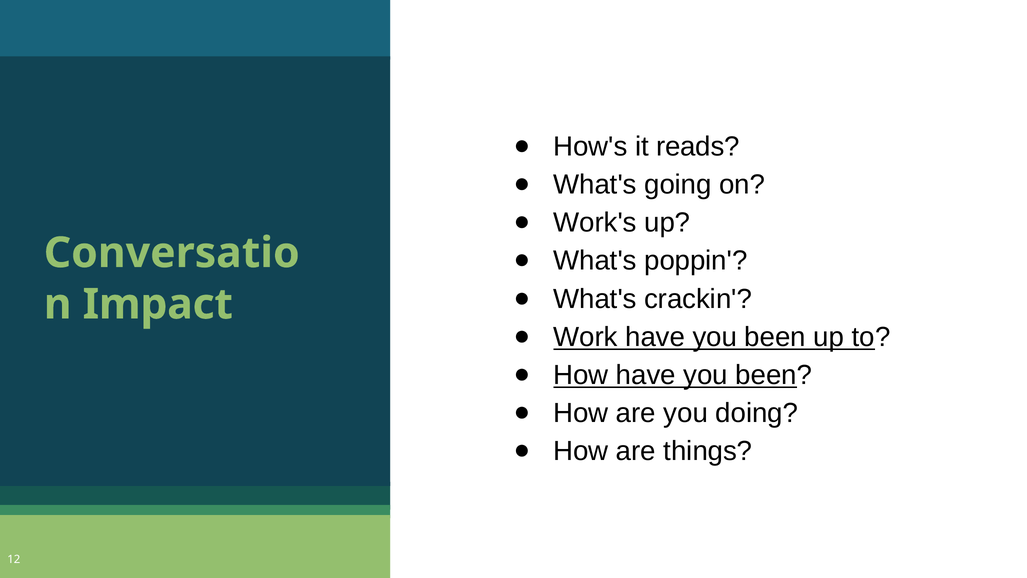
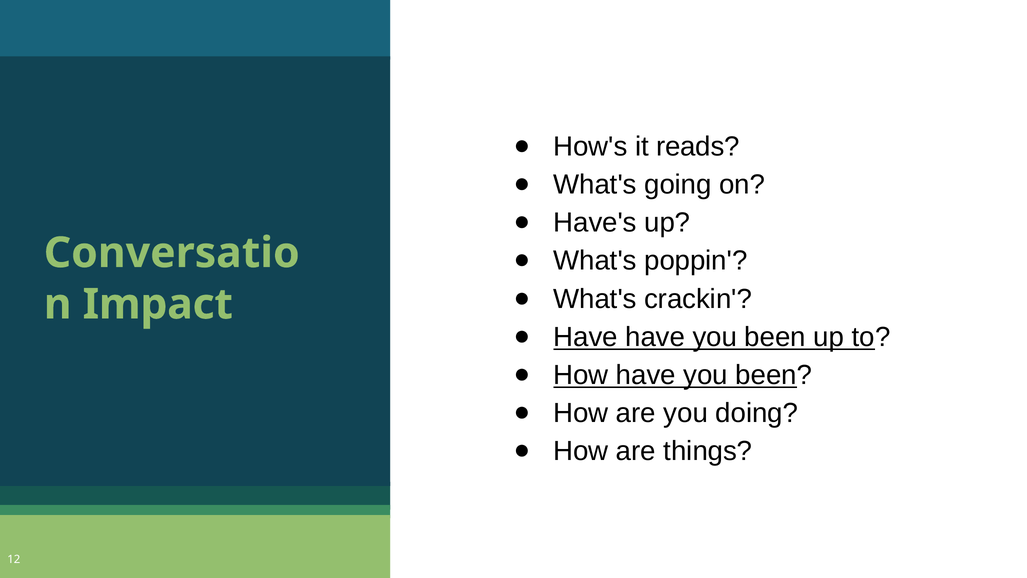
Work's: Work's -> Have's (595, 223)
Work: Work -> Have (586, 337)
